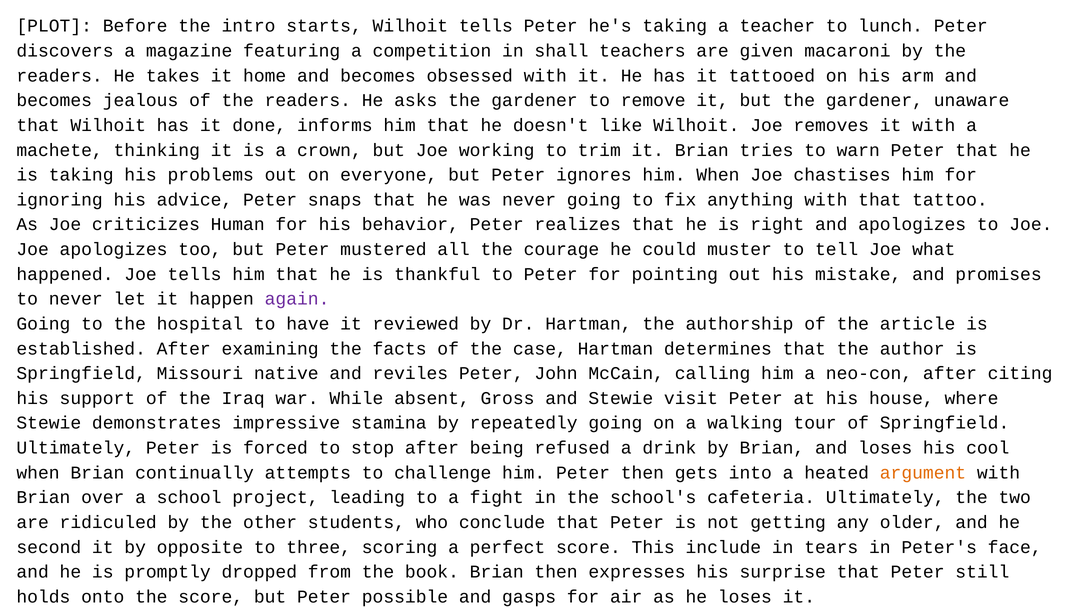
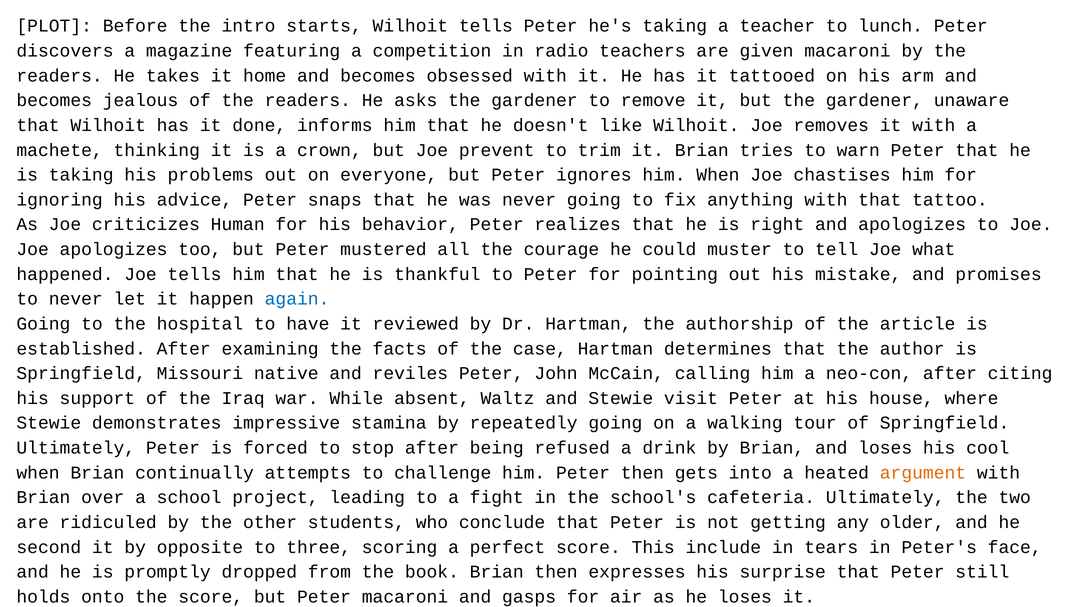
shall: shall -> radio (561, 51)
working: working -> prevent (497, 150)
again colour: purple -> blue (297, 299)
Gross: Gross -> Waltz (507, 399)
Peter possible: possible -> macaroni (405, 597)
